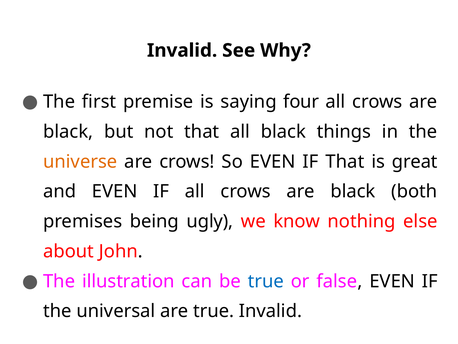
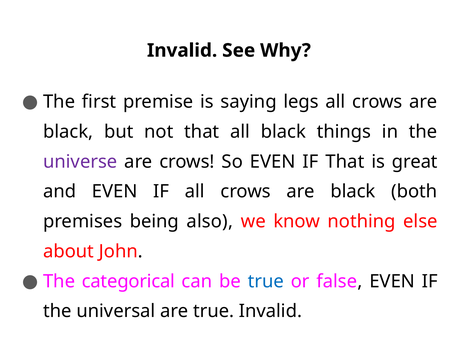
four: four -> legs (301, 102)
universe colour: orange -> purple (80, 161)
ugly: ugly -> also (210, 221)
illustration: illustration -> categorical (128, 281)
